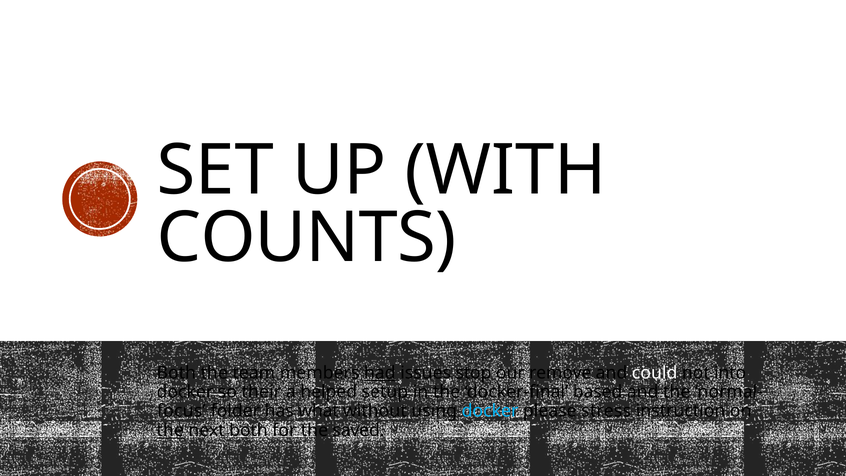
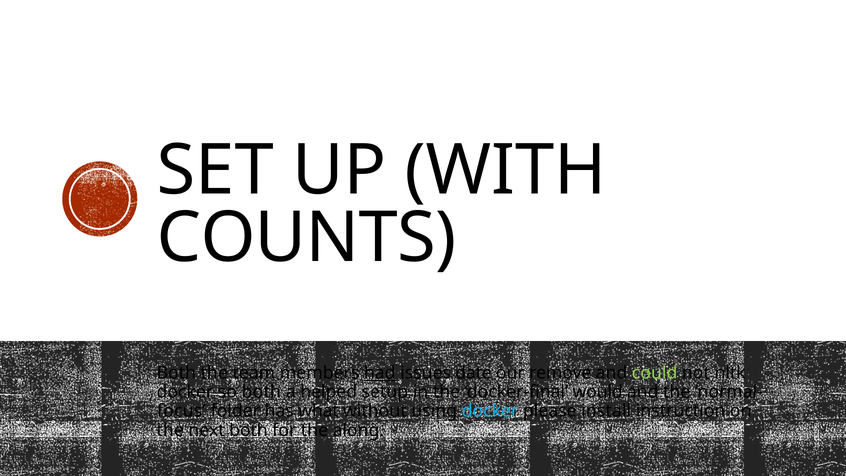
stop: stop -> date (473, 373)
could colour: white -> light green (655, 373)
into: into -> nltk (730, 373)
so their: their -> both (261, 392)
based: based -> would (598, 392)
stress: stress -> install (606, 411)
the underline: present -> none (170, 430)
saved: saved -> along (358, 430)
